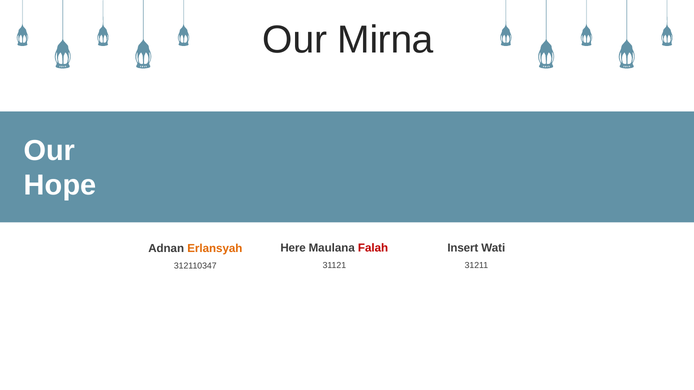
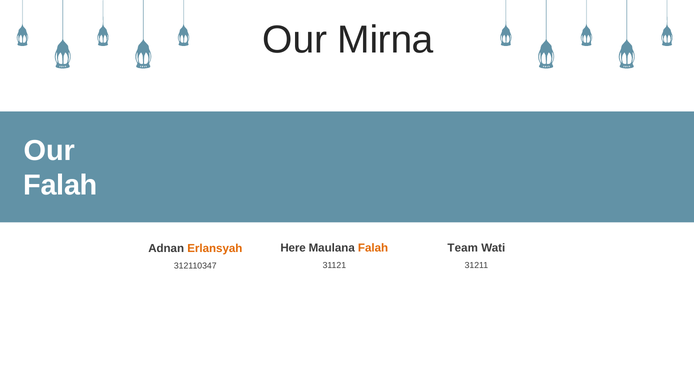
Hope: Hope -> Falah (60, 186)
Falah colour: red -> orange (373, 248)
Insert: Insert -> Team (463, 248)
